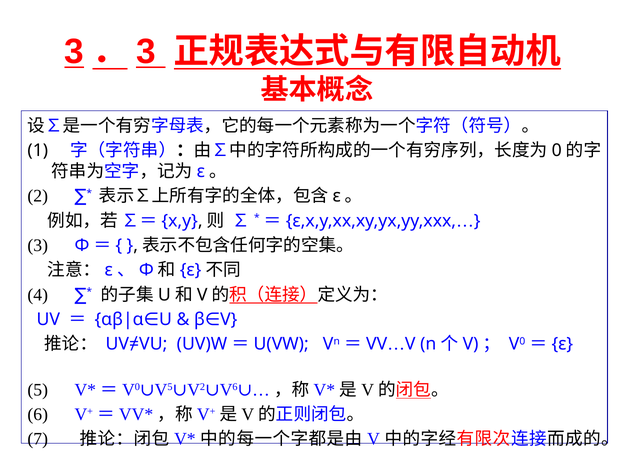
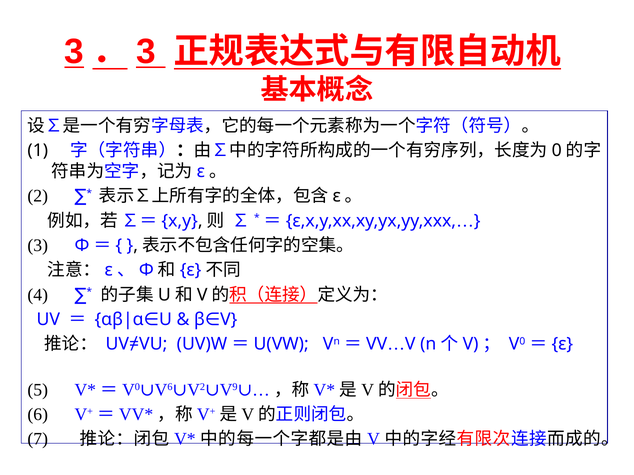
5: 5 -> 6 (170, 387)
6: 6 -> 9 (235, 387)
